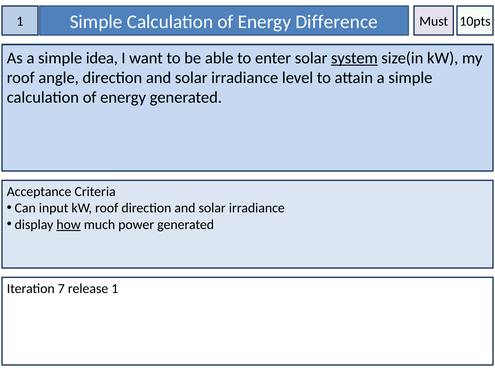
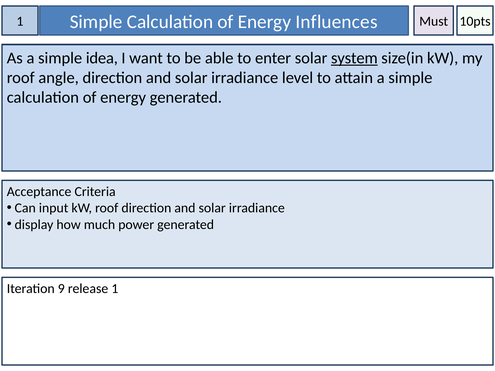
Difference: Difference -> Influences (337, 22)
how underline: present -> none (69, 225)
7: 7 -> 9 (61, 289)
